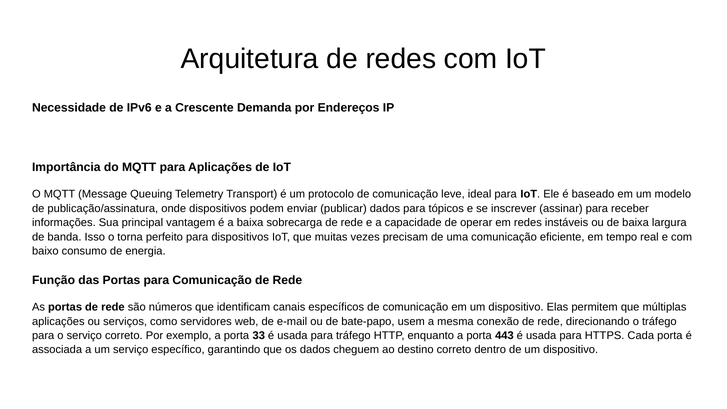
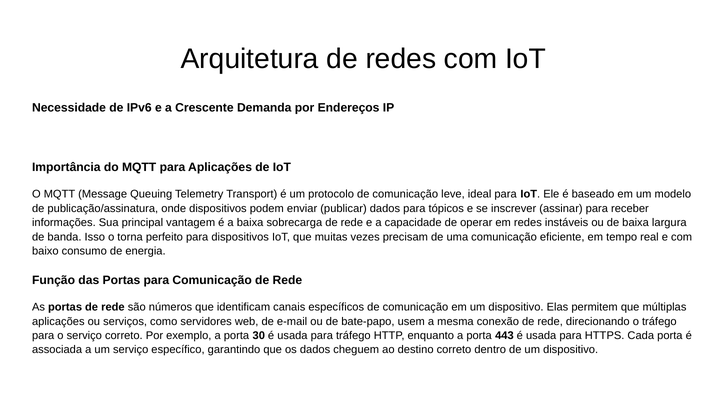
33: 33 -> 30 (259, 336)
